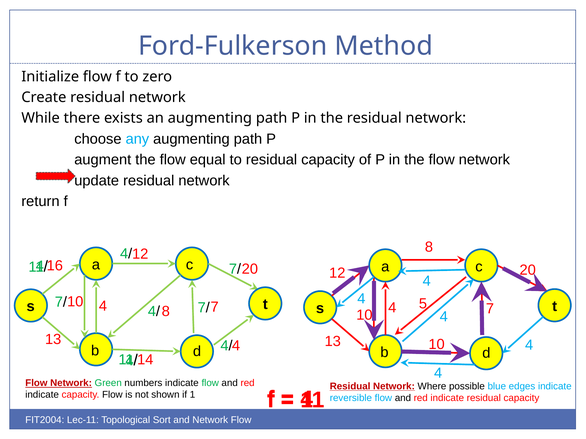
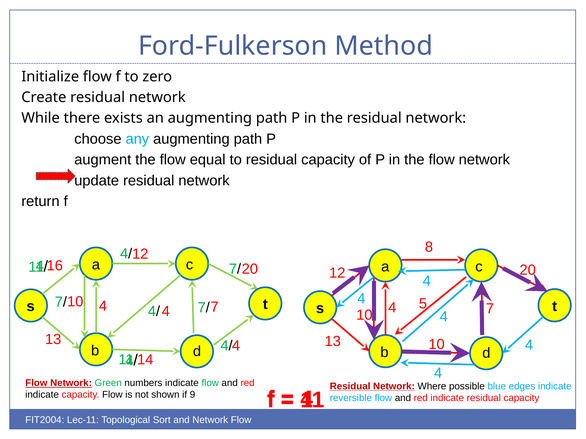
10 4 8: 8 -> 4 (166, 312)
1: 1 -> 9 (193, 395)
